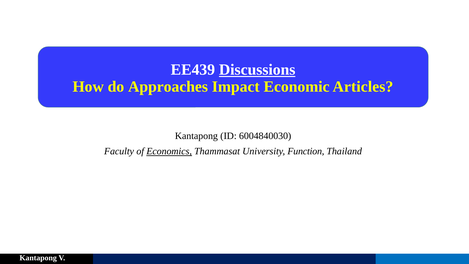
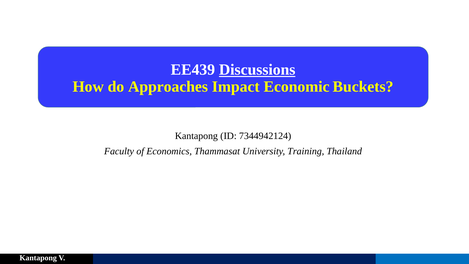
Articles: Articles -> Buckets (363, 87)
6004840030: 6004840030 -> 7344942124 (265, 136)
Economics underline: present -> none (169, 151)
Function: Function -> Training (306, 151)
